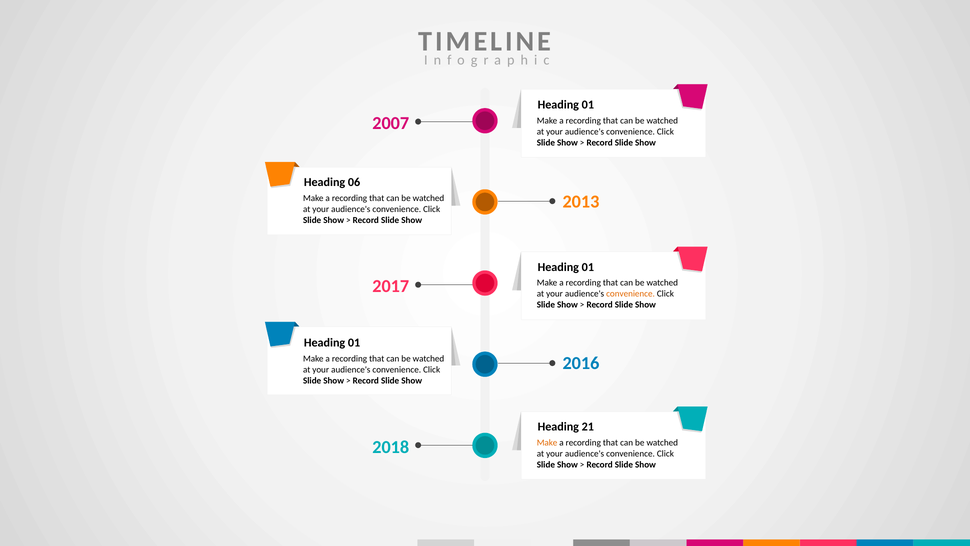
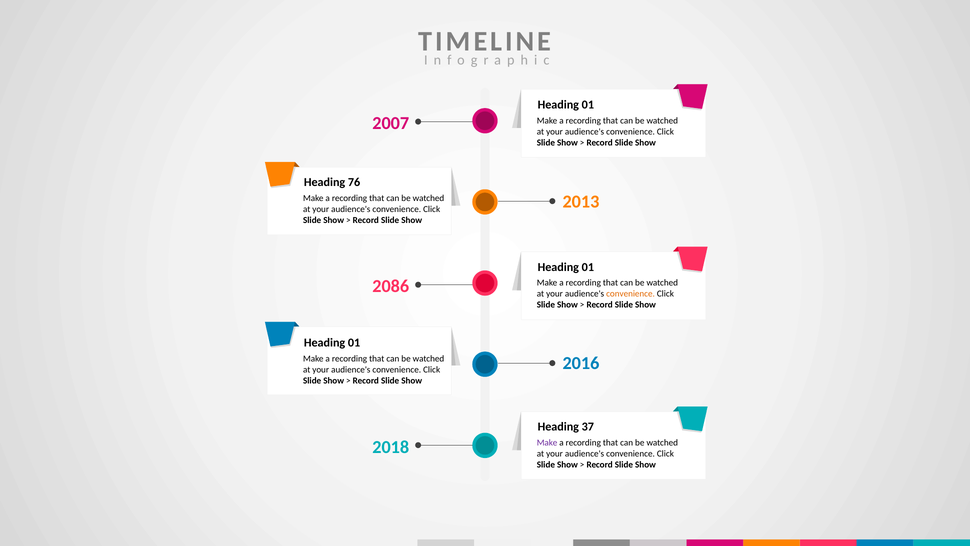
06: 06 -> 76 (354, 182)
2017: 2017 -> 2086 (391, 286)
21: 21 -> 37 (588, 427)
Make colour: orange -> purple (547, 443)
